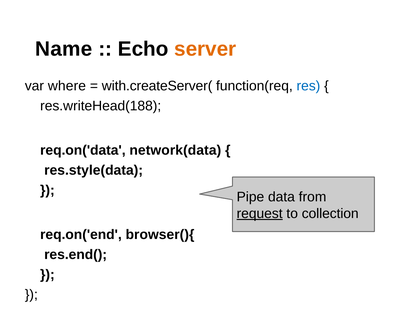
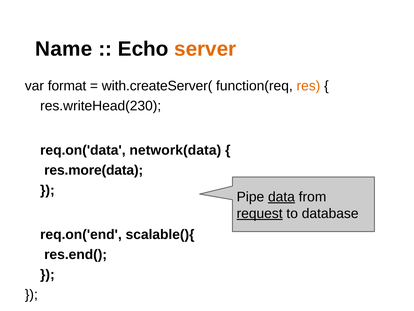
where: where -> format (67, 86)
res colour: blue -> orange (308, 86)
res.writeHead(188: res.writeHead(188 -> res.writeHead(230 (101, 106)
res.style(data: res.style(data -> res.more(data (94, 170)
data underline: none -> present (281, 197)
collection: collection -> database (330, 213)
browser(){: browser(){ -> scalable(){ (160, 234)
